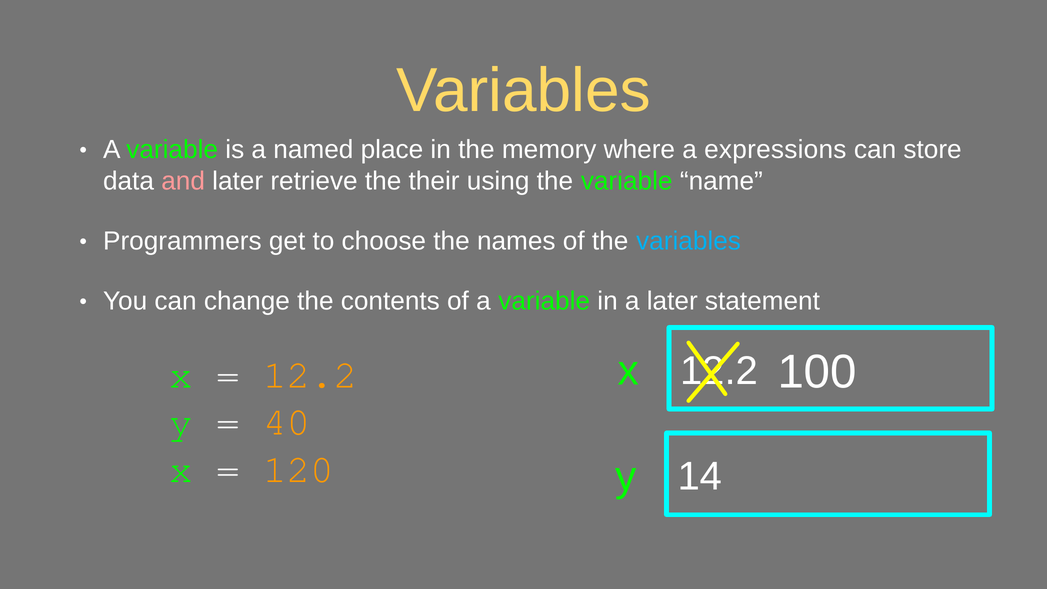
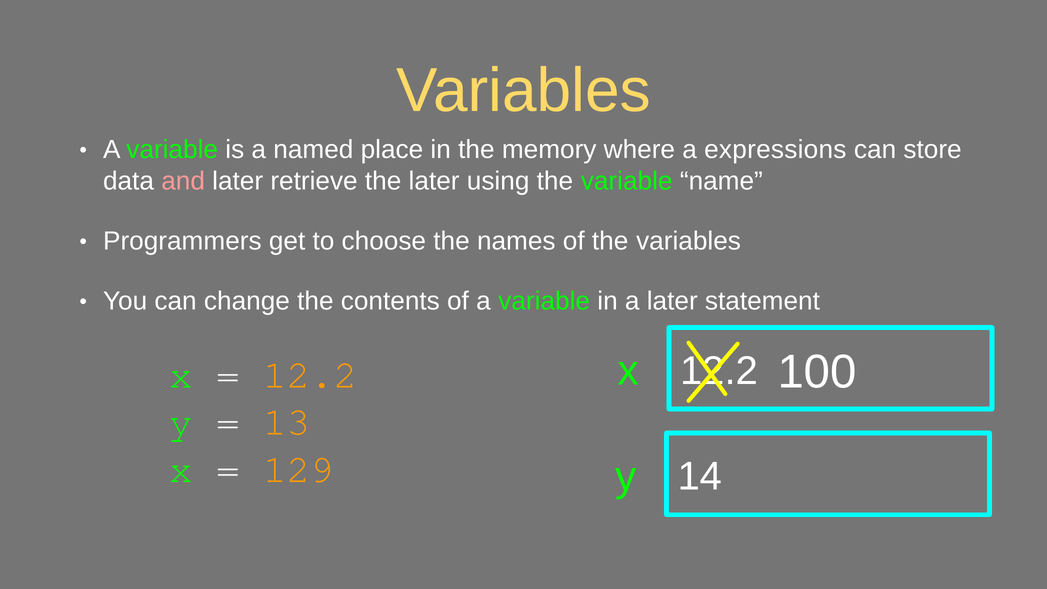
the their: their -> later (434, 181)
variables colour: light blue -> white (689, 241)
40: 40 -> 13 (287, 422)
120: 120 -> 129 (299, 469)
